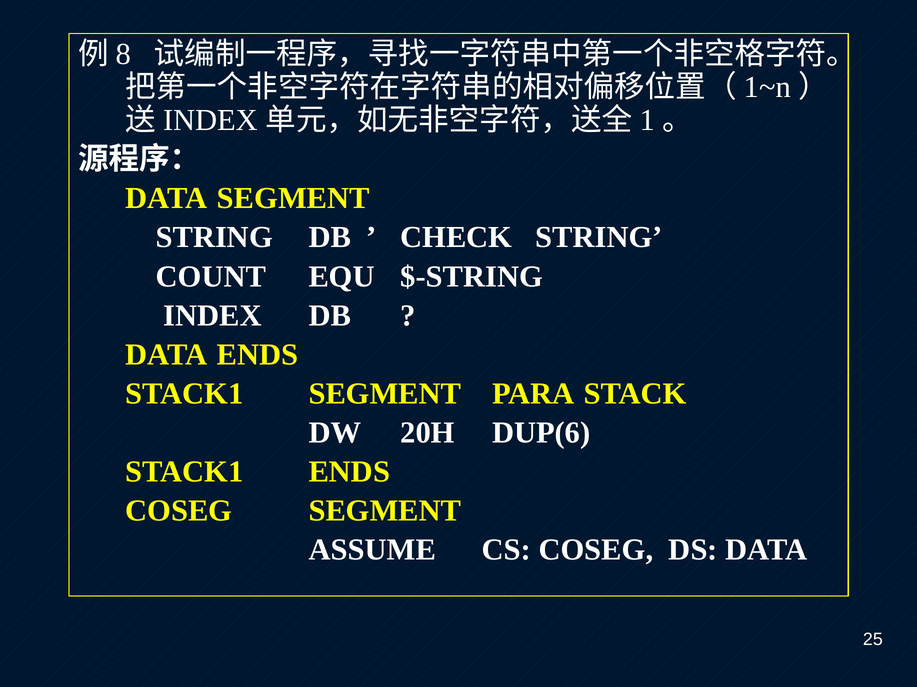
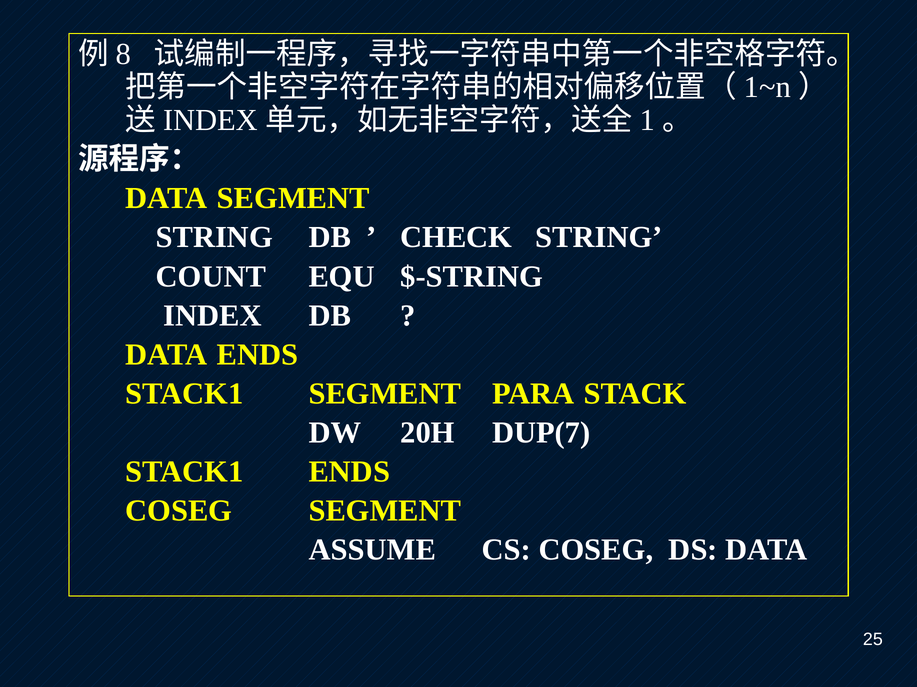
DUP(6: DUP(6 -> DUP(7 (541, 433)
